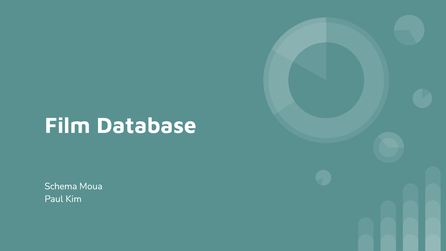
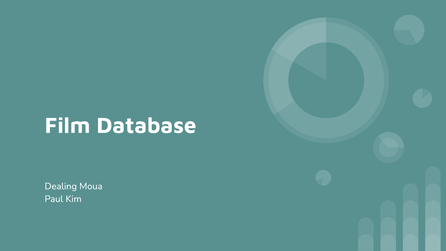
Schema: Schema -> Dealing (61, 186)
